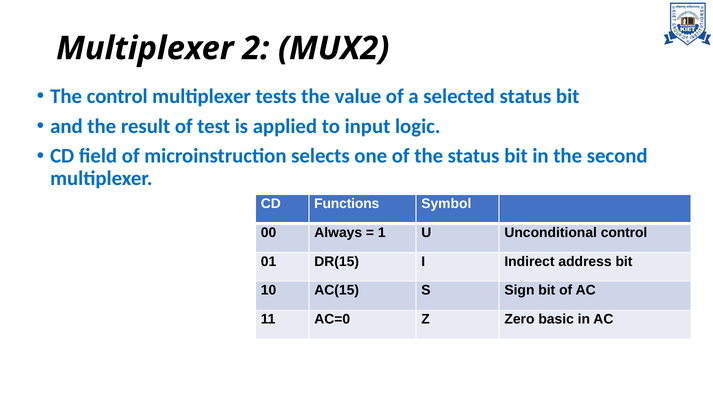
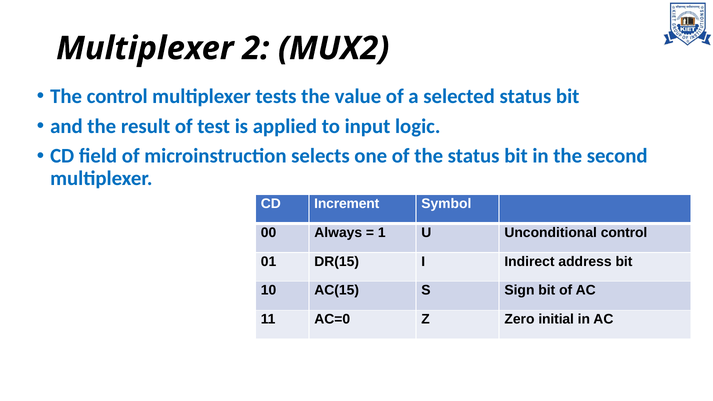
Functions: Functions -> Increment (347, 204)
basic: basic -> initial (556, 319)
